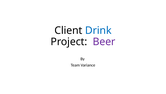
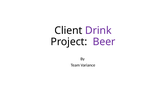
Drink colour: blue -> purple (98, 30)
